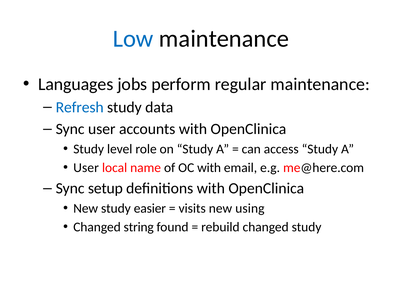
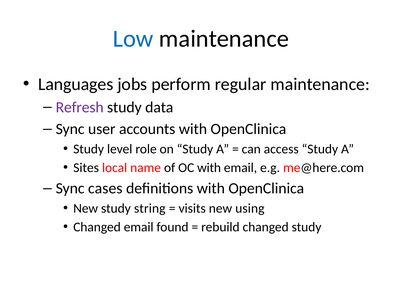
Refresh colour: blue -> purple (80, 107)
User: User -> Sites (86, 168)
setup: setup -> cases (105, 189)
easier: easier -> string (150, 209)
Changed string: string -> email (139, 227)
